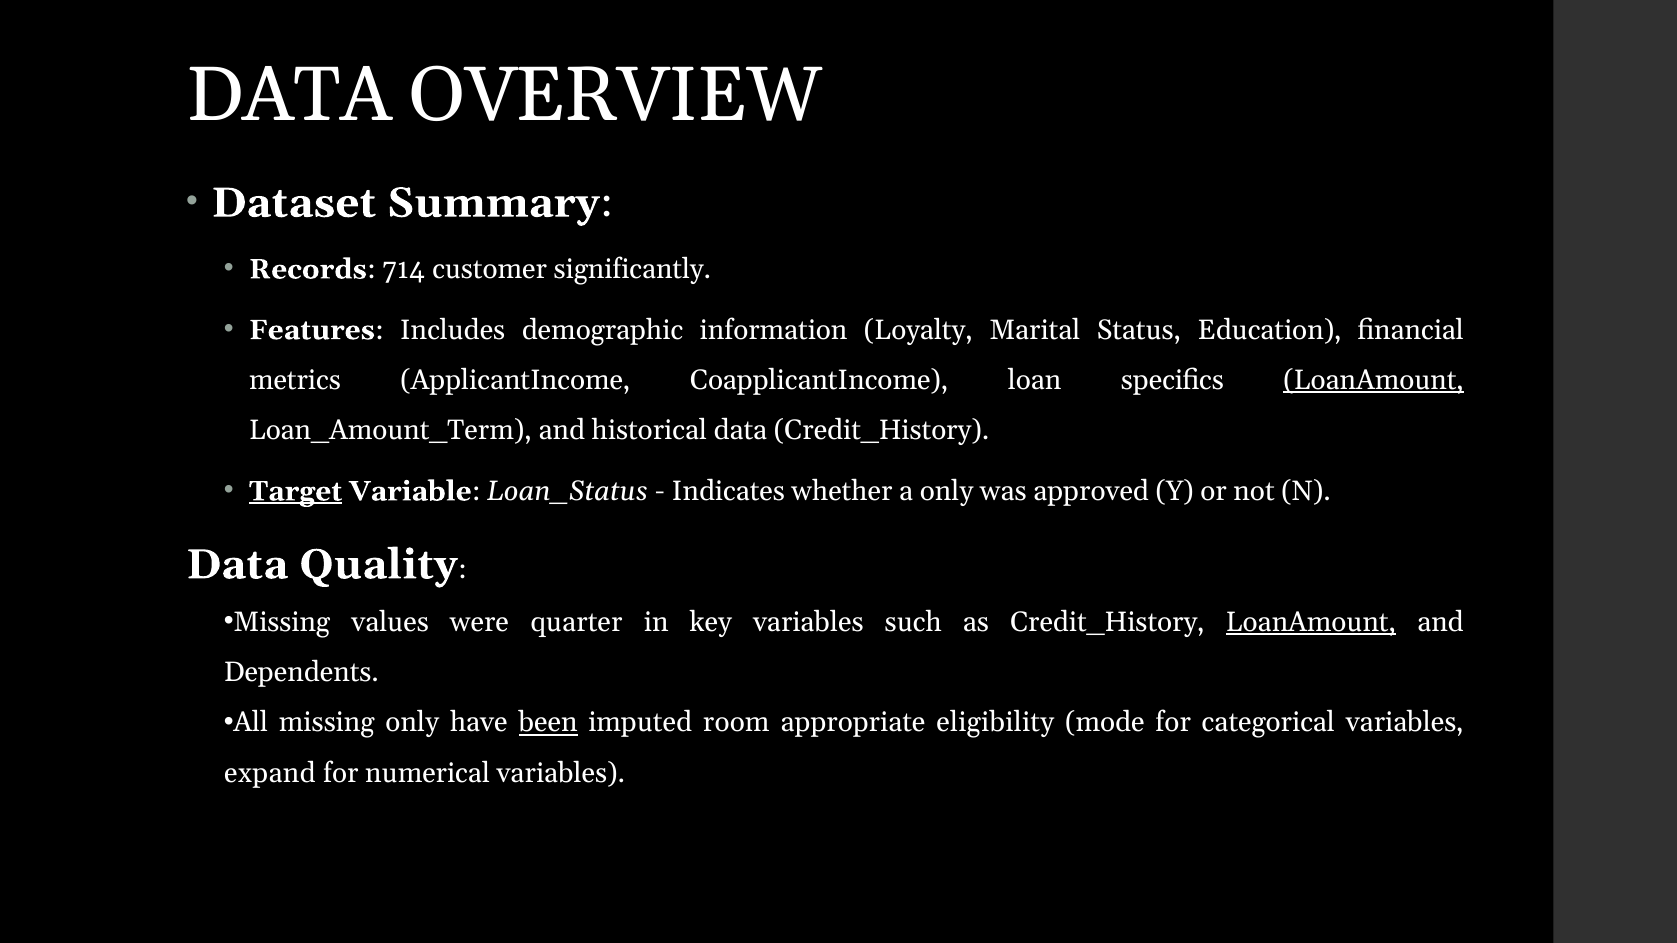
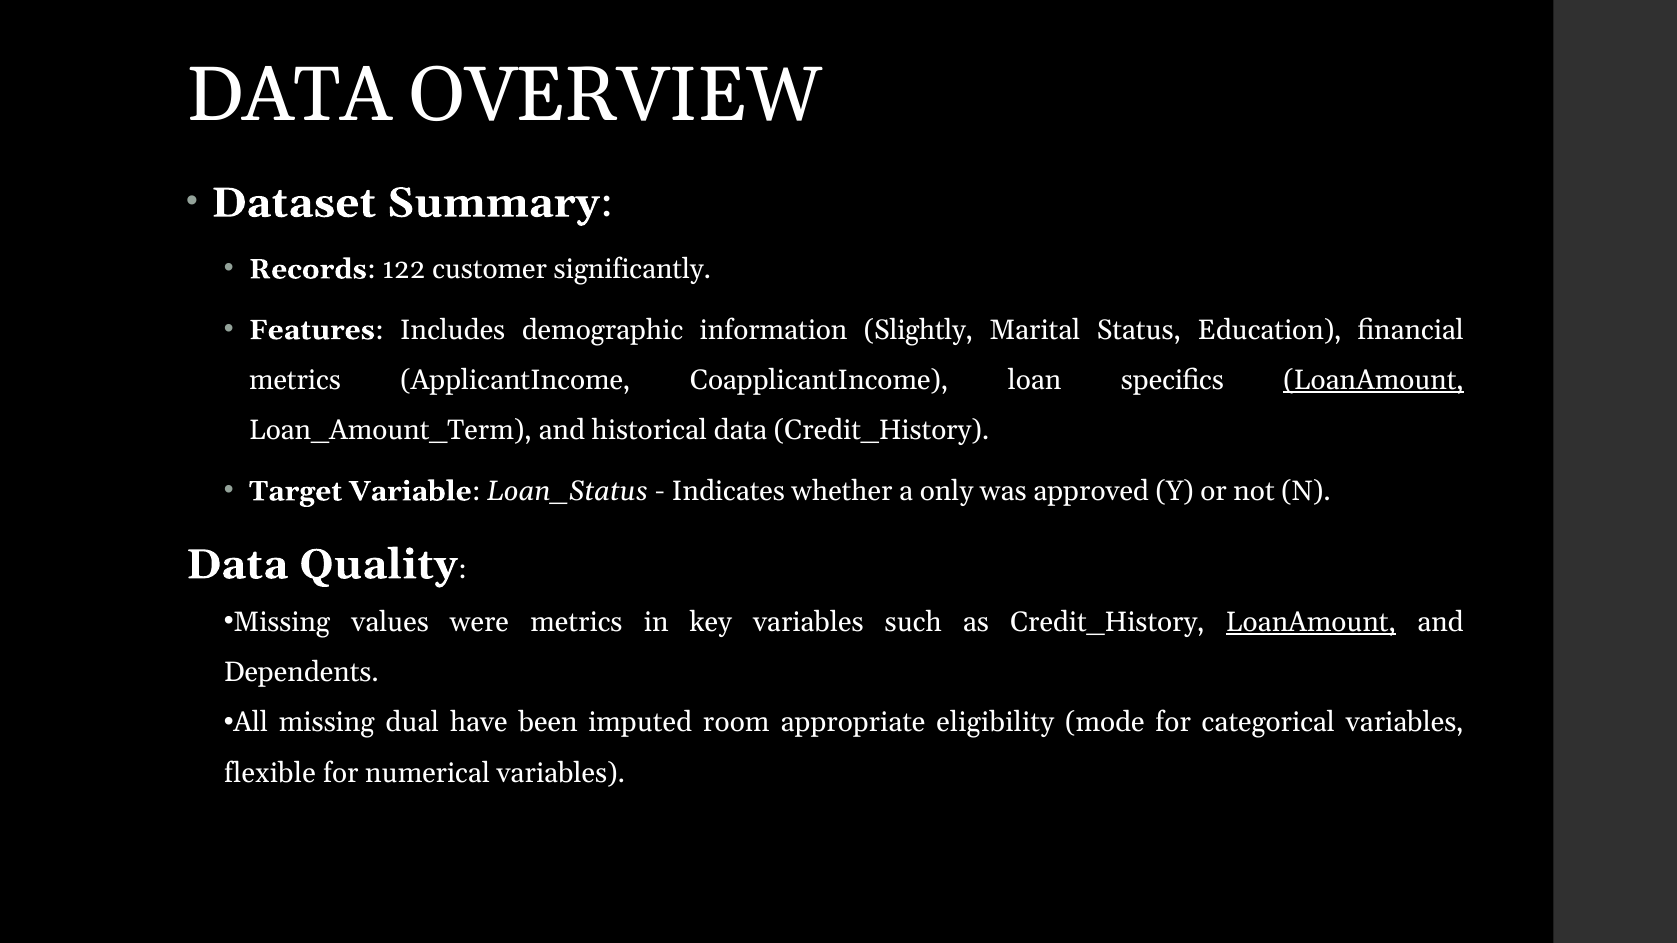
714: 714 -> 122 (404, 269)
Loyalty: Loyalty -> Slightly (919, 330)
Target underline: present -> none (296, 491)
were quarter: quarter -> metrics (576, 622)
missing only: only -> dual (412, 723)
been underline: present -> none (548, 723)
expand: expand -> flexible (270, 773)
